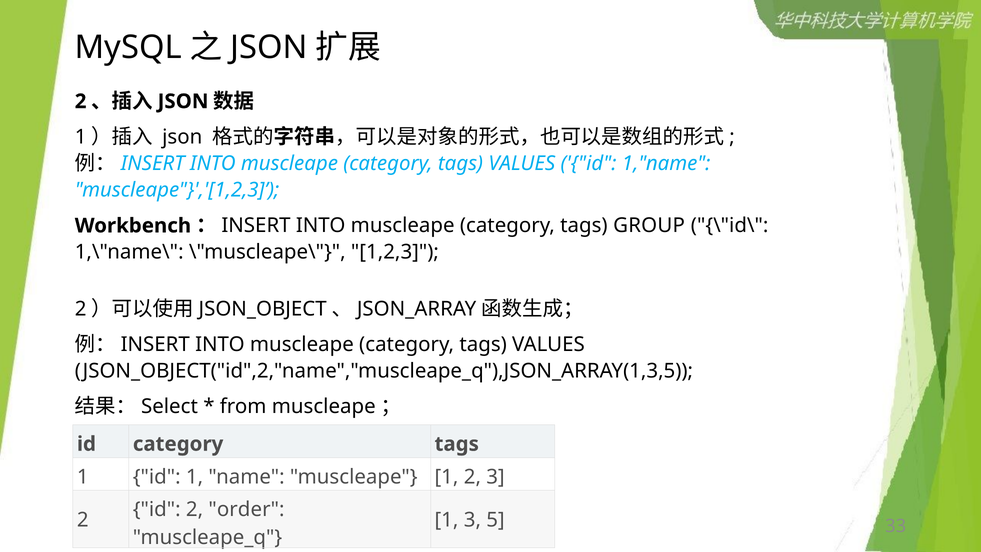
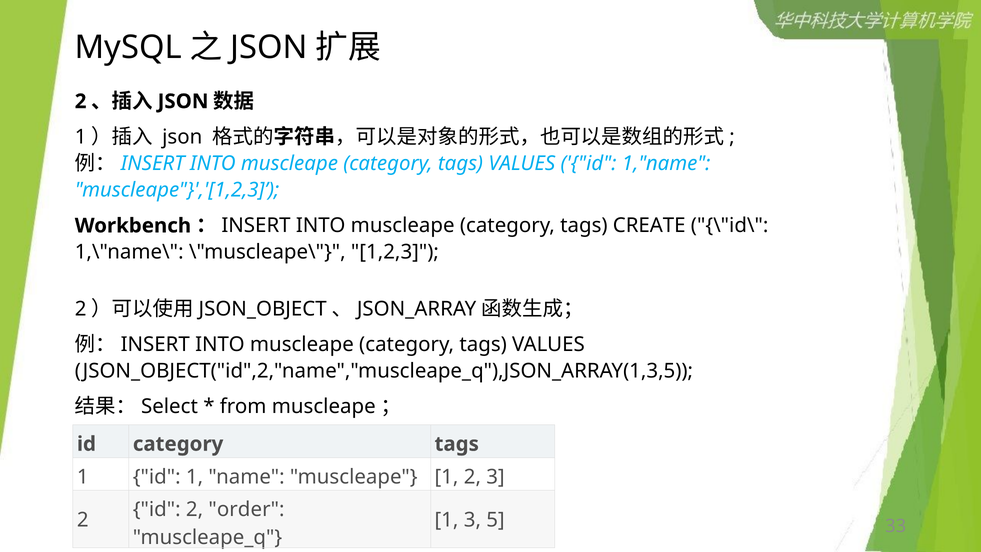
GROUP: GROUP -> CREATE (649, 226)
